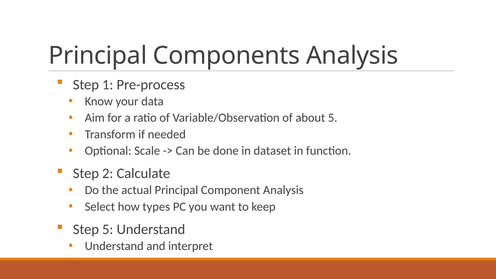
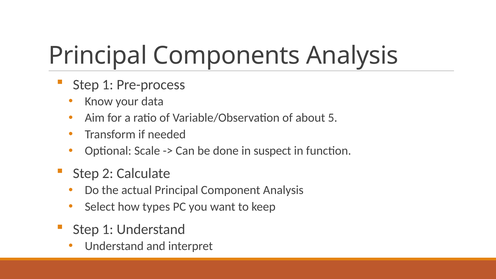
dataset: dataset -> suspect (272, 151)
5: 5 -> 1 (108, 229)
